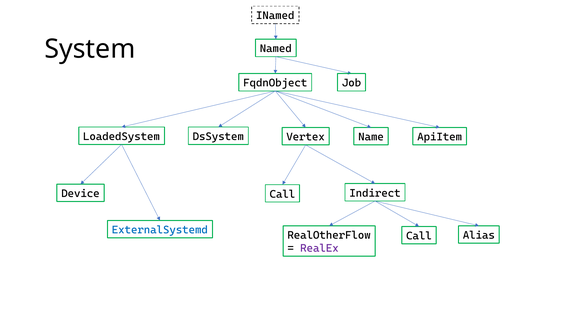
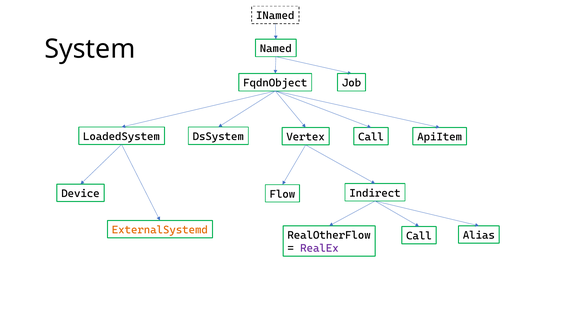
Name: Name -> Call (371, 137)
Call: Call -> Flow (282, 194)
ExternalSystemd colour: blue -> orange (160, 230)
